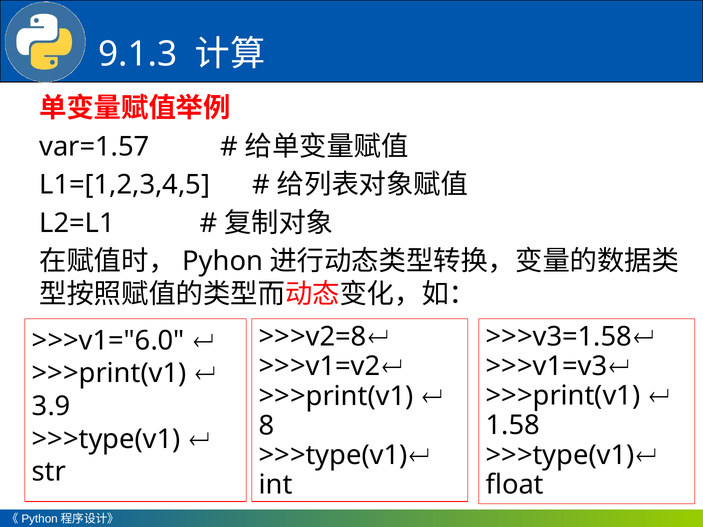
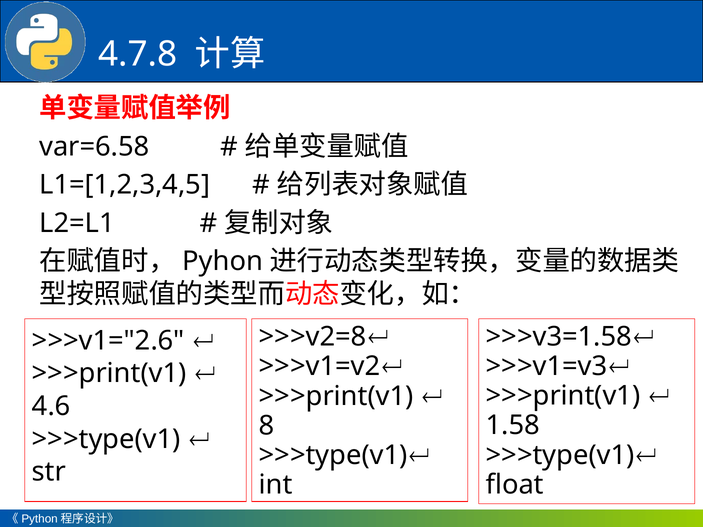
9.1.3: 9.1.3 -> 4.7.8 (138, 54)
var=1.57: var=1.57 -> var=6.58 (94, 147)
>>>v1="6.0: >>>v1="6.0 -> >>>v1="2.6 (108, 341)
3.9: 3.9 -> 4.6 (51, 406)
